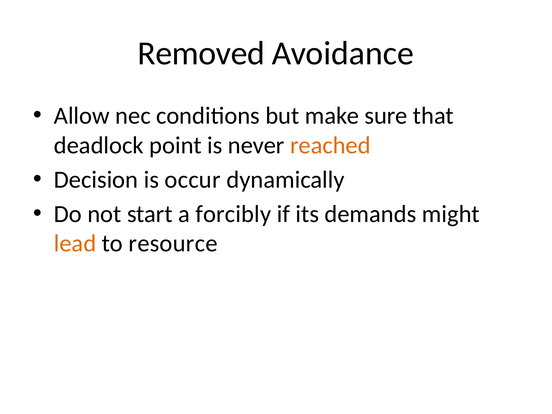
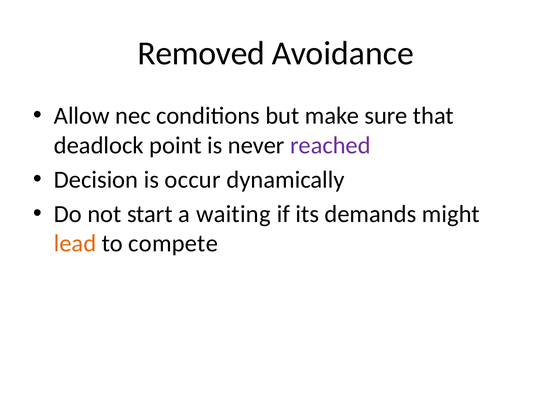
reached colour: orange -> purple (330, 145)
forcibly: forcibly -> waiting (233, 214)
resource: resource -> compete (173, 243)
